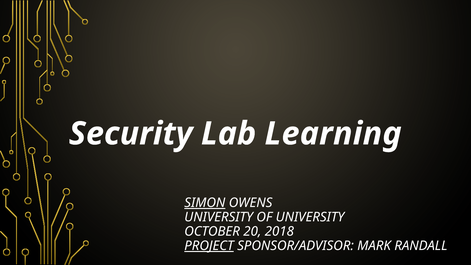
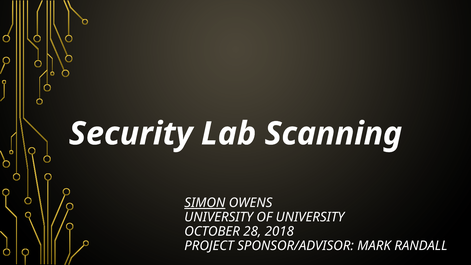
Learning: Learning -> Scanning (333, 134)
20: 20 -> 28 (252, 231)
PROJECT underline: present -> none (209, 246)
